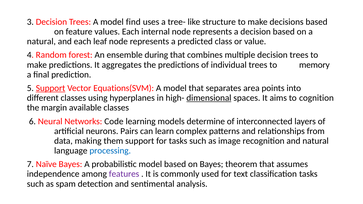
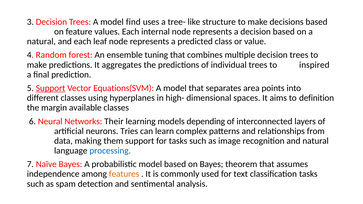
during: during -> tuning (156, 55)
memory: memory -> inspired (314, 65)
dimensional underline: present -> none (209, 98)
cognition: cognition -> definition (317, 98)
Code: Code -> Their (114, 121)
determine: determine -> depending (206, 121)
Pairs: Pairs -> Tries (129, 131)
features colour: purple -> orange (124, 174)
